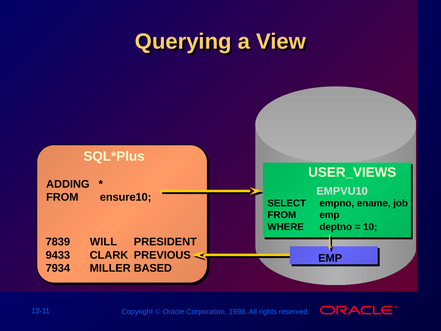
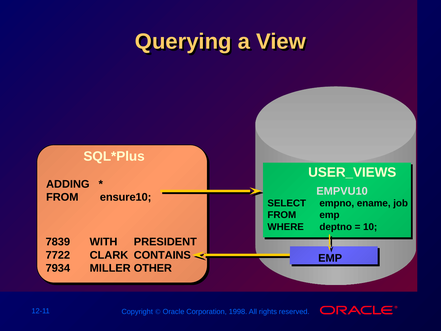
WILL: WILL -> WITH (104, 242)
9433: 9433 -> 7722 (58, 255)
PREVIOUS: PREVIOUS -> CONTAINS (162, 255)
BASED: BASED -> OTHER (153, 268)
